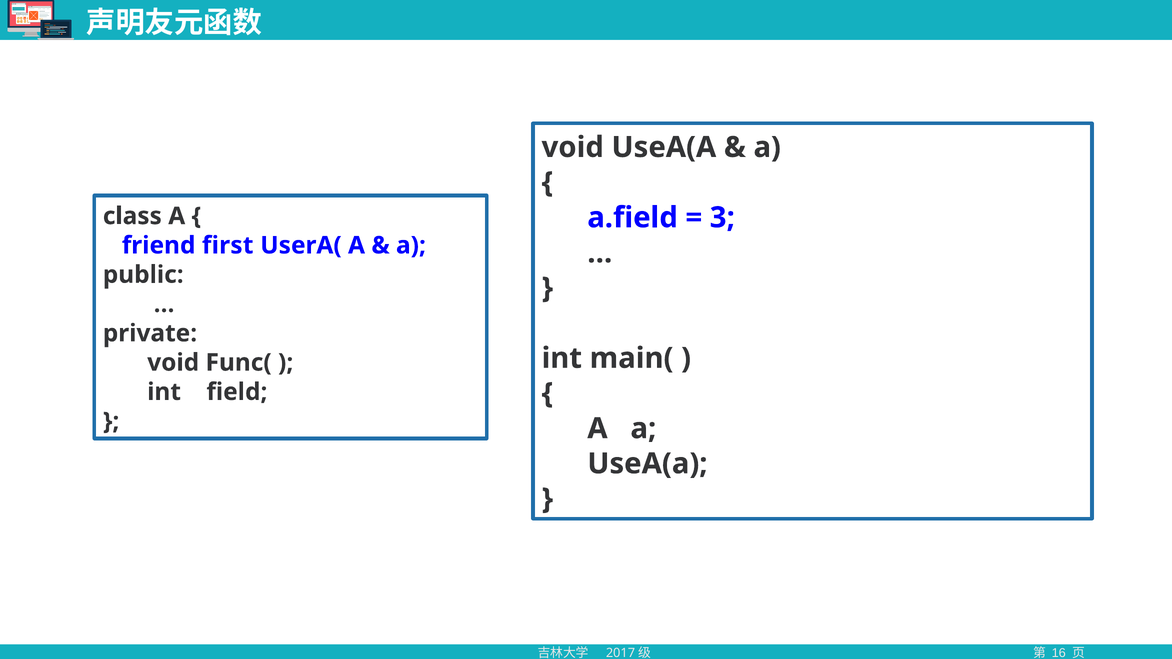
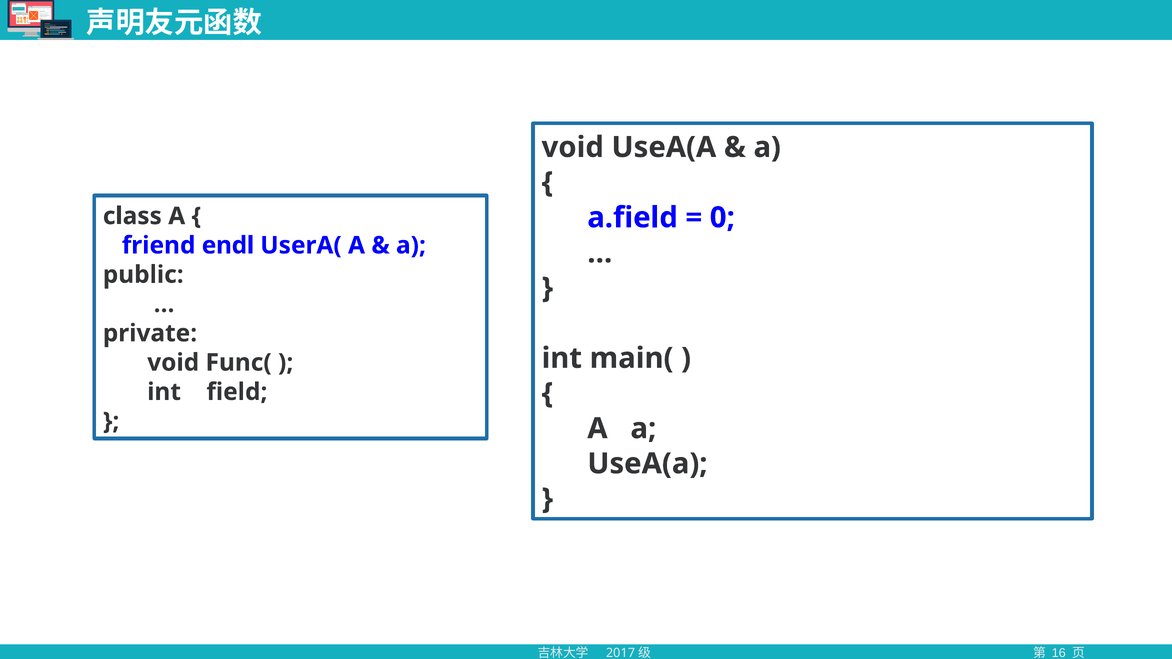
3: 3 -> 0 (722, 218)
first: first -> endl (228, 245)
